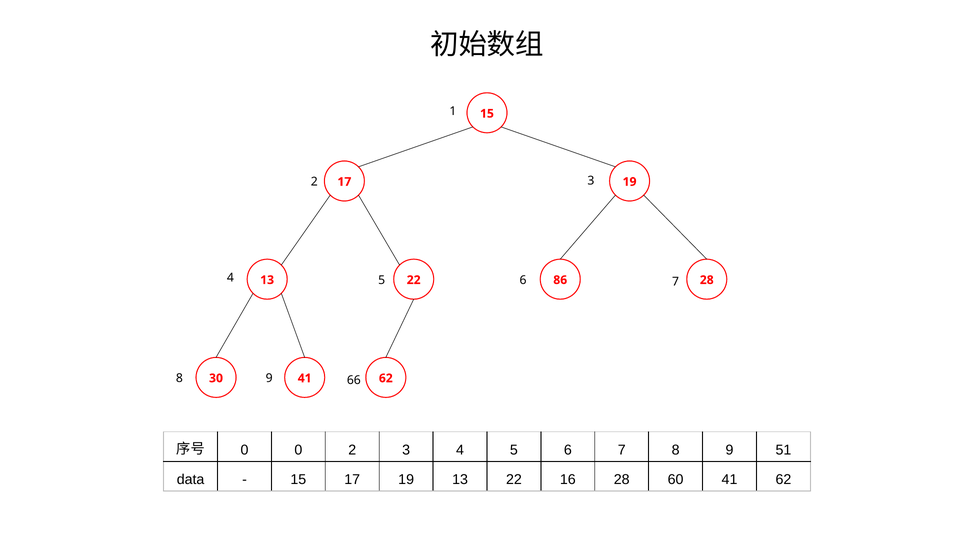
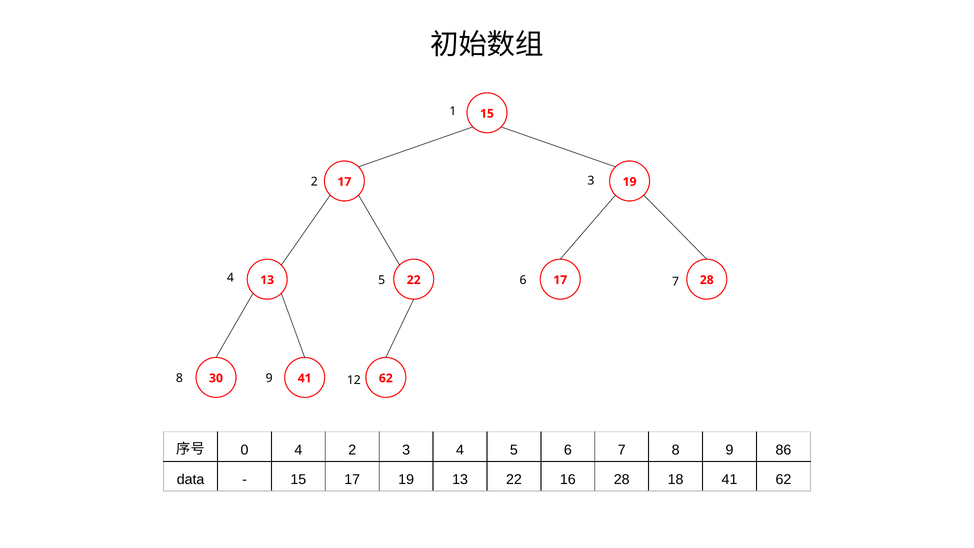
22 86: 86 -> 17 (560, 280)
66: 66 -> 12 (354, 380)
0 0: 0 -> 4 (298, 450)
51: 51 -> 86 (783, 450)
60: 60 -> 18 (676, 480)
